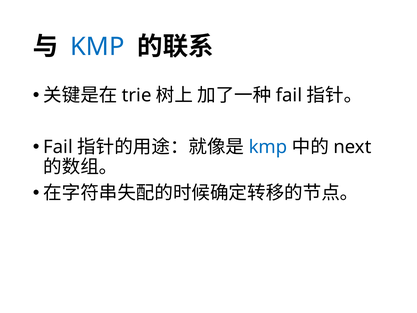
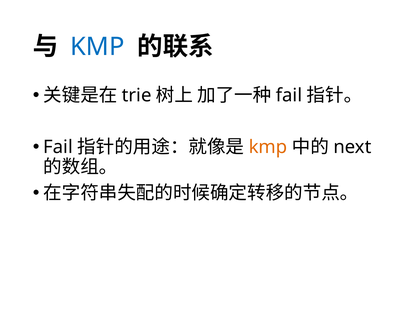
kmp colour: blue -> orange (268, 147)
